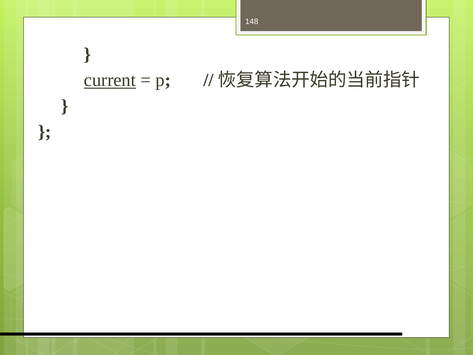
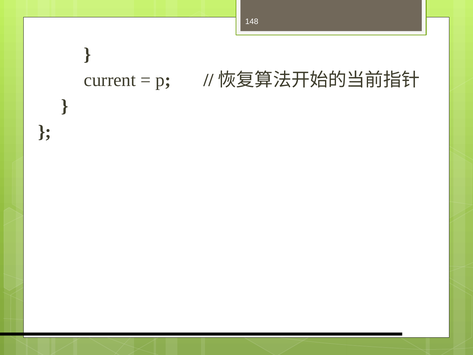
current underline: present -> none (110, 80)
